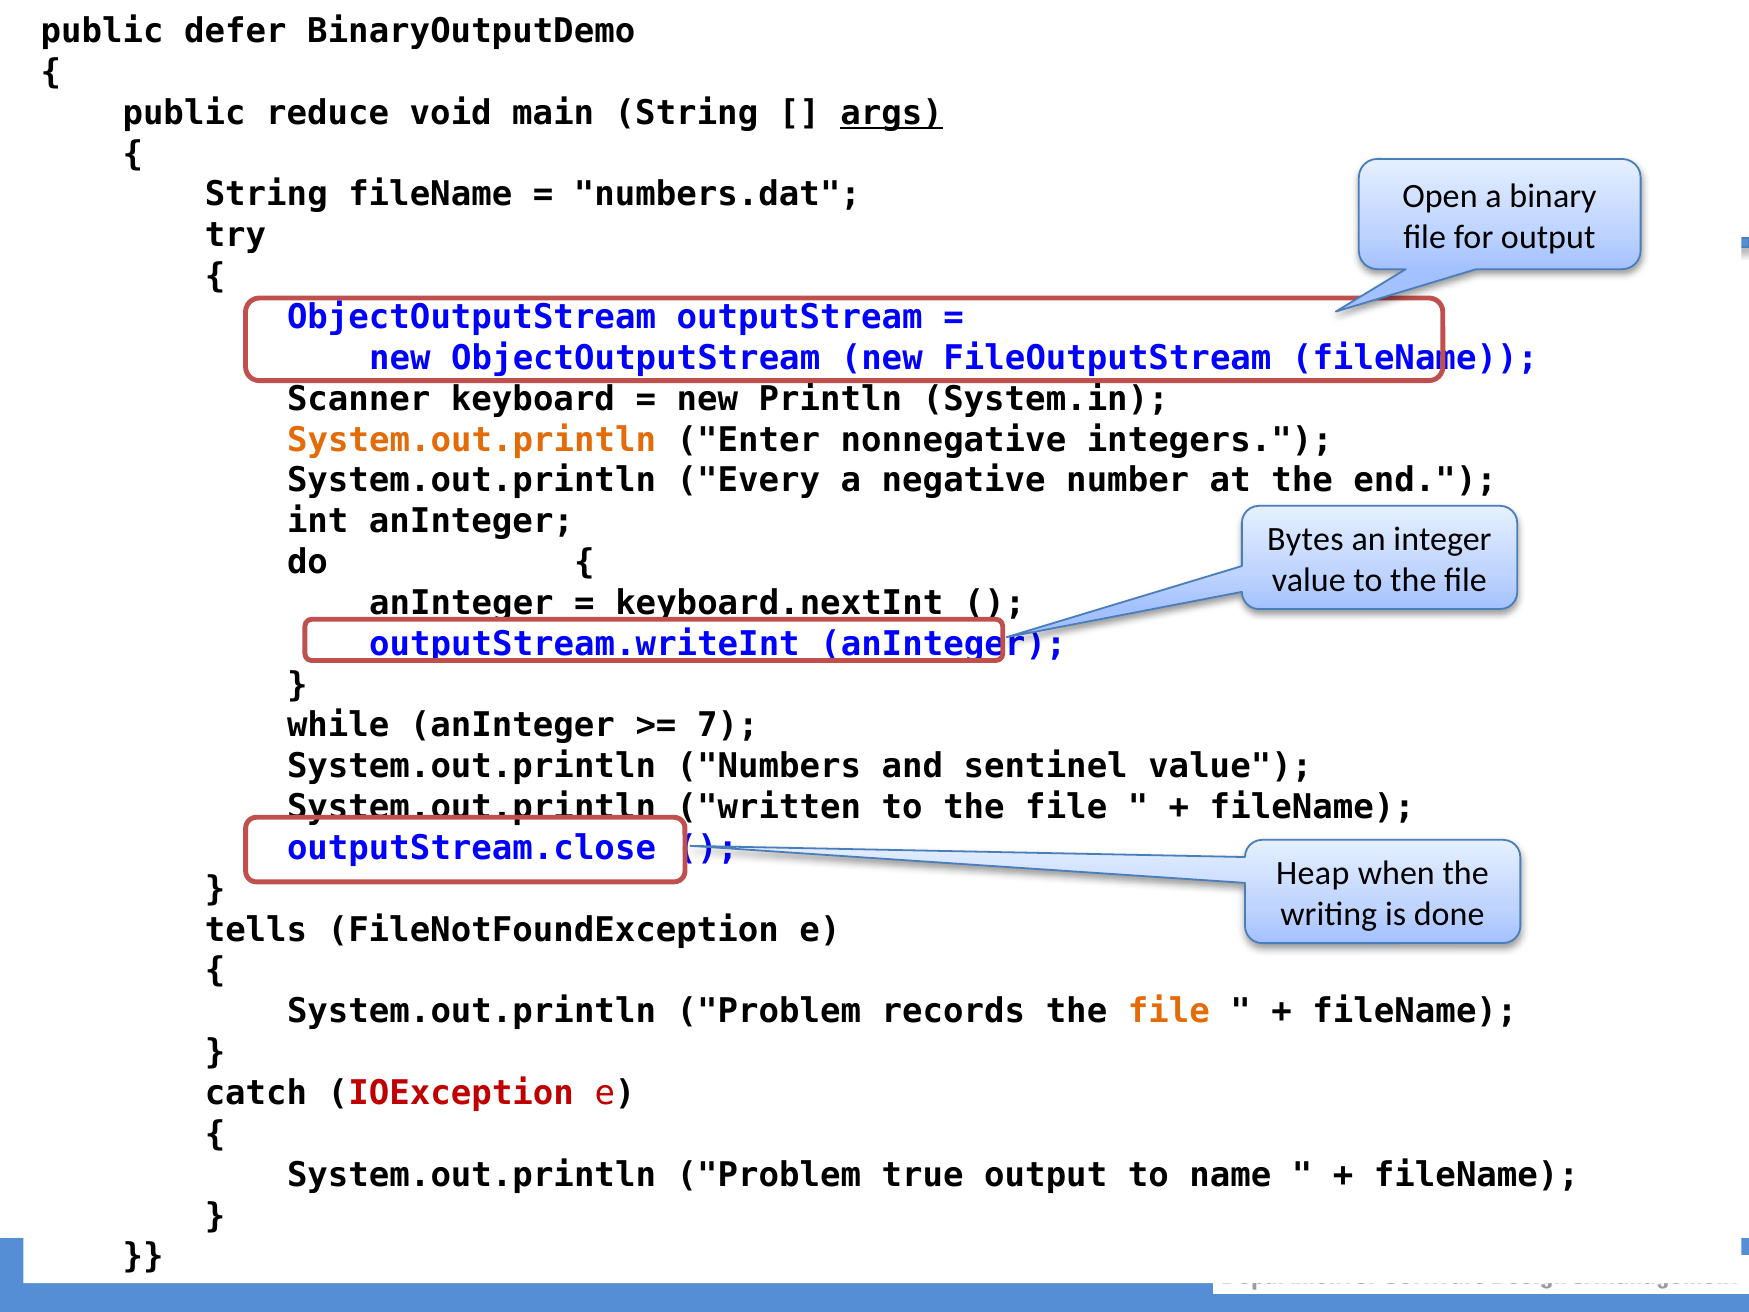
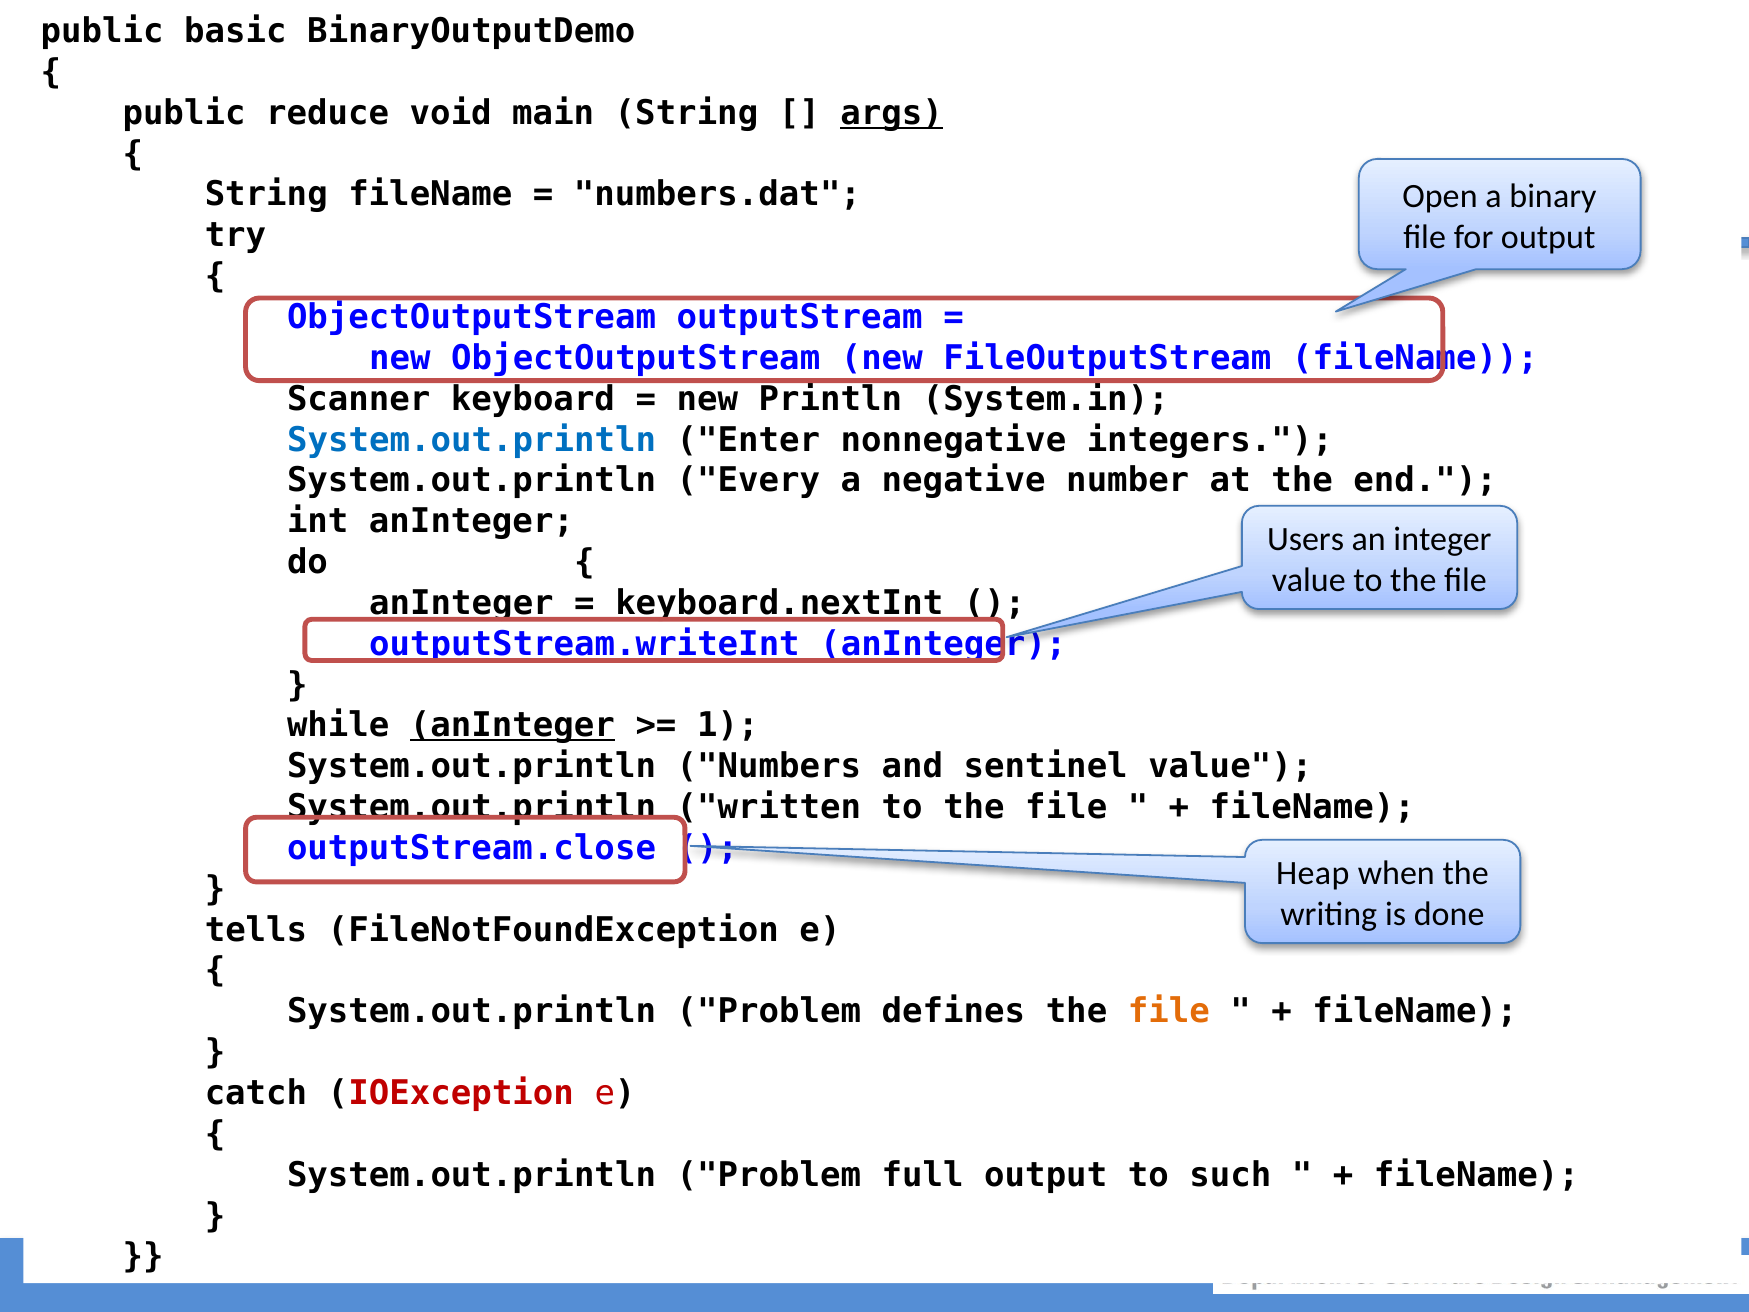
defer: defer -> basic (235, 31)
System.out.println colour: orange -> blue (471, 440)
Bytes: Bytes -> Users (1306, 539)
anInteger underline: none -> present (512, 726)
7: 7 -> 1 (728, 726)
records: records -> defines (953, 1011)
true: true -> full (923, 1175)
name: name -> such (1230, 1175)
